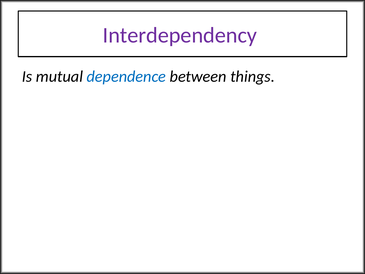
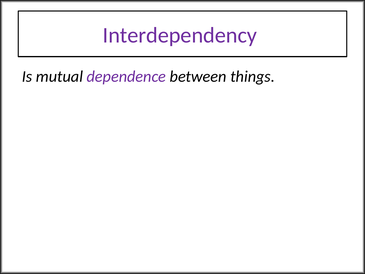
dependence colour: blue -> purple (126, 77)
